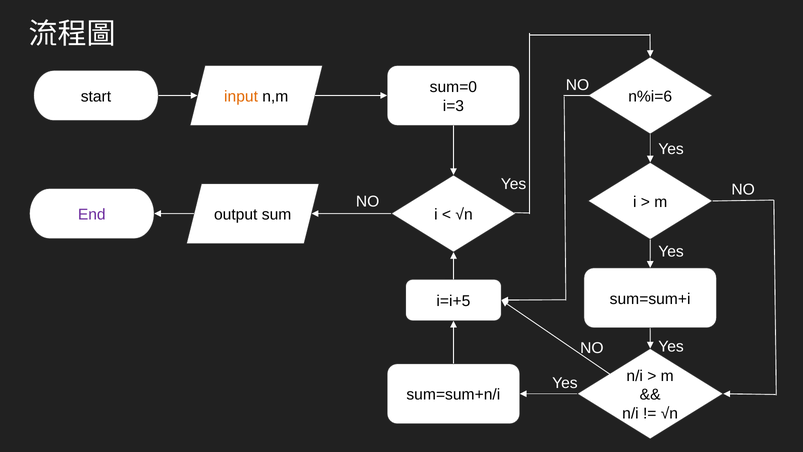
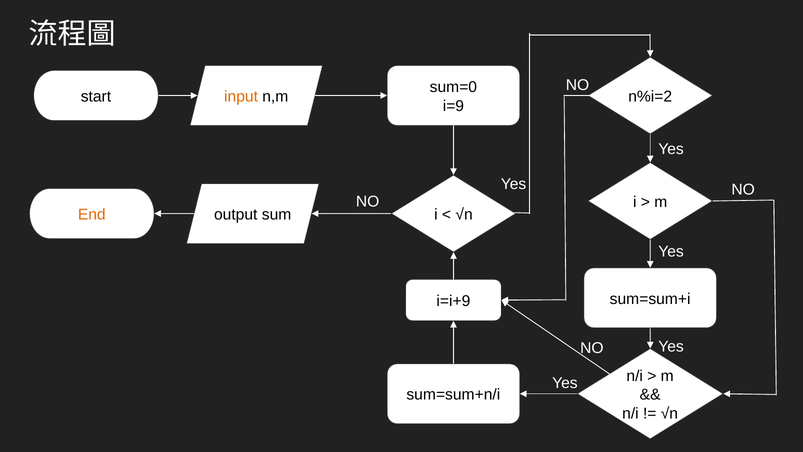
n%i=6: n%i=6 -> n%i=2 (650, 96)
i=3: i=3 -> i=9 (453, 106)
End colour: purple -> orange (92, 214)
i=i+5: i=i+5 -> i=i+9 (453, 301)
